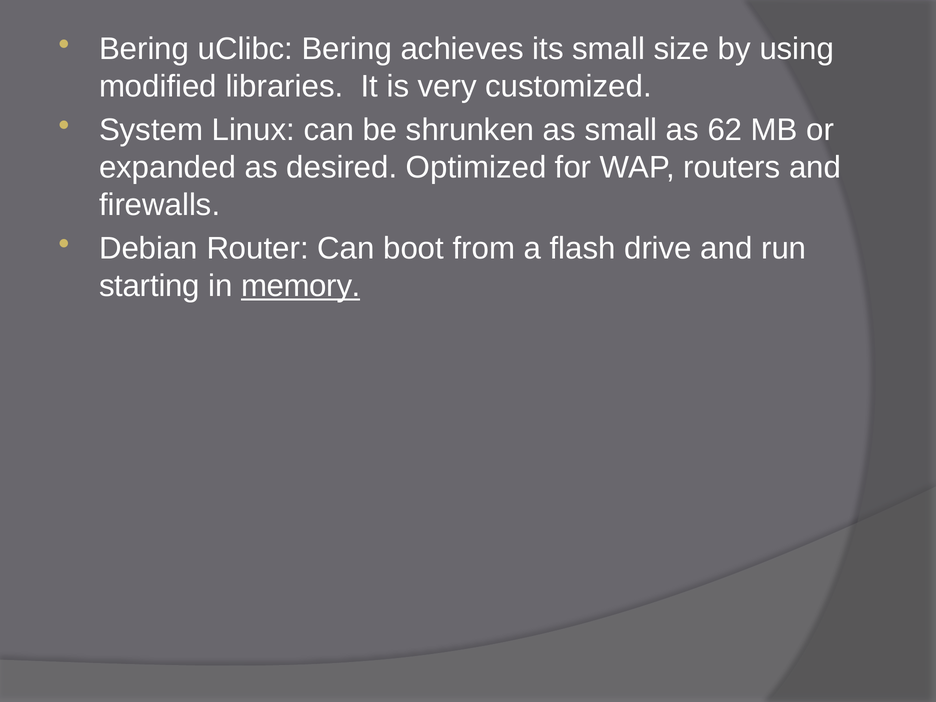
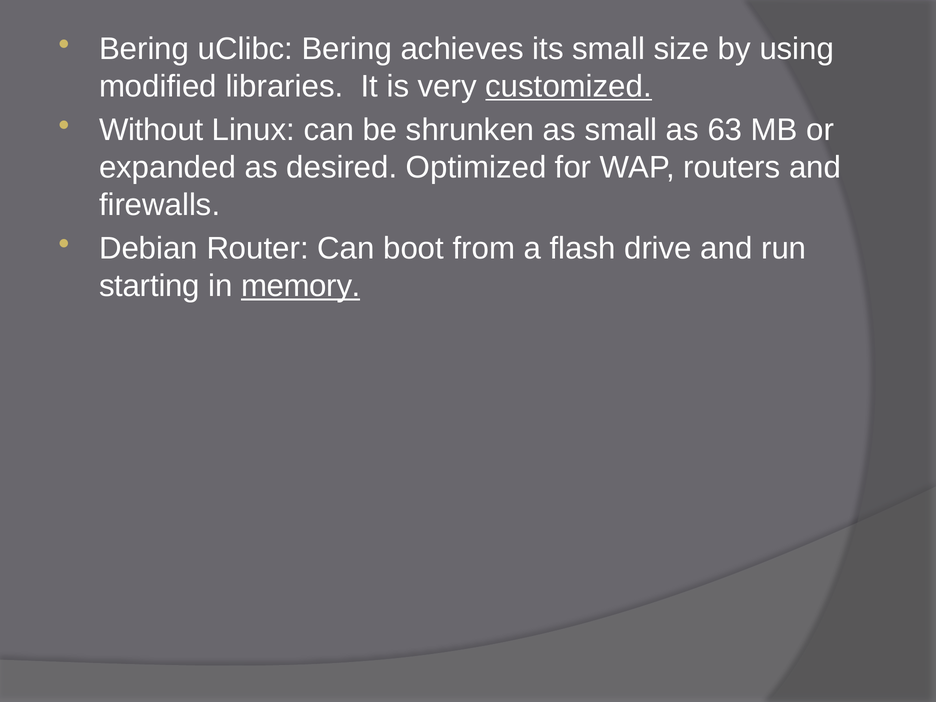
customized underline: none -> present (569, 86)
System: System -> Without (151, 130)
62: 62 -> 63 (725, 130)
